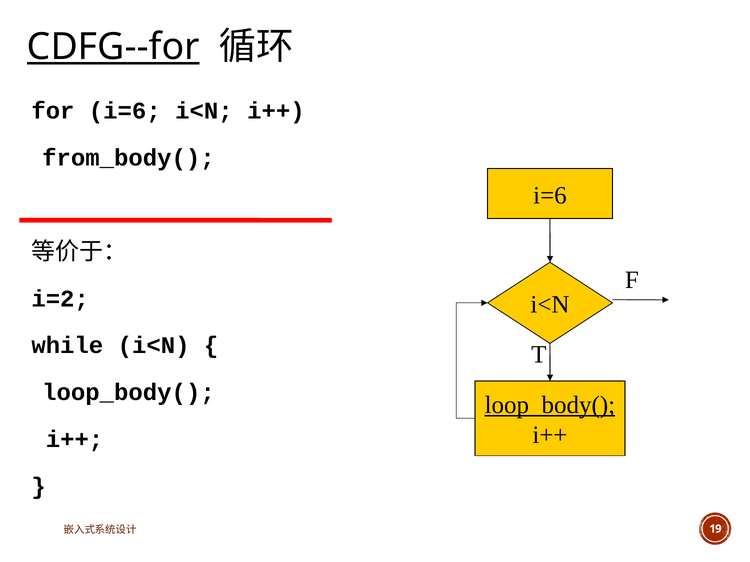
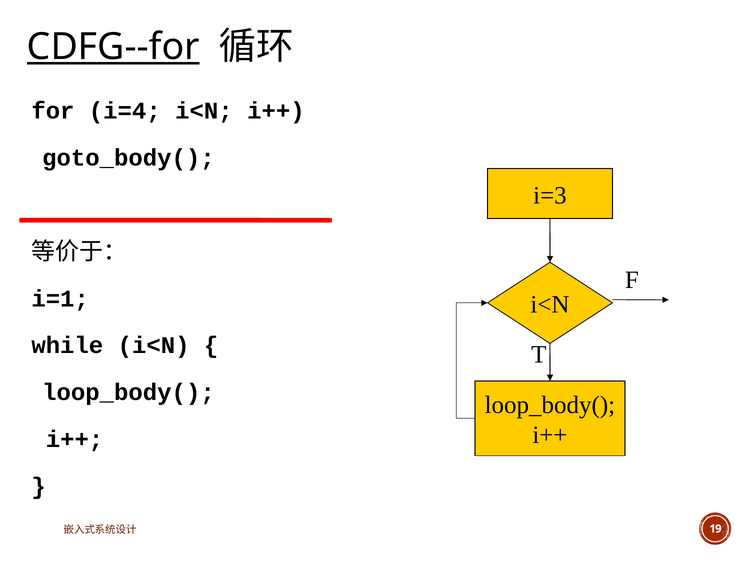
for i=6: i=6 -> i=4 (125, 111)
from_body(: from_body( -> goto_body( (128, 158)
i=6: i=6 -> i=3 (550, 195)
i=2: i=2 -> i=1 (60, 299)
loop_body( underline: present -> none (550, 405)
